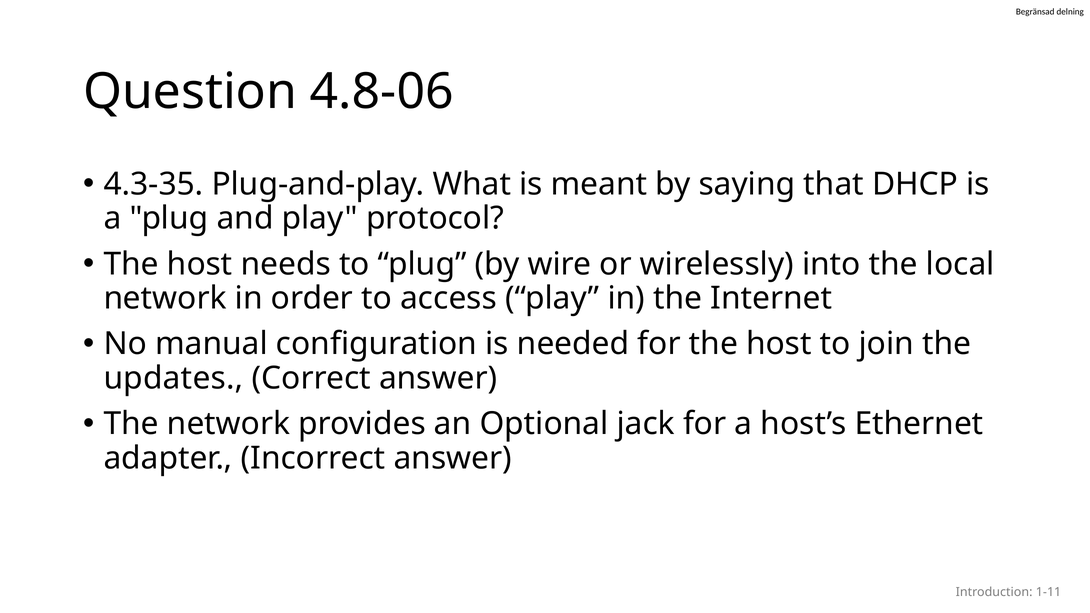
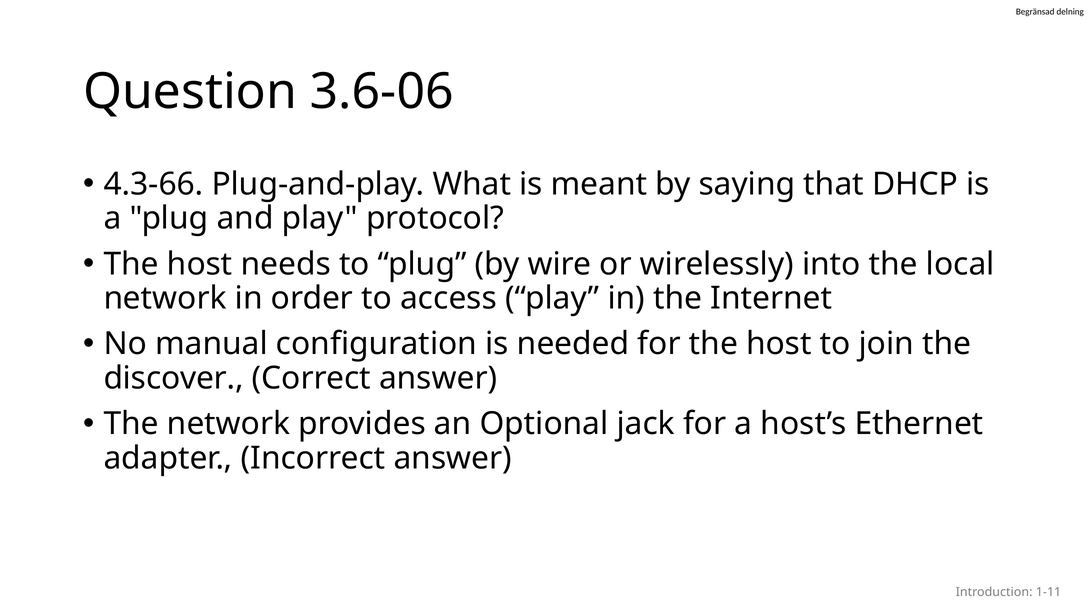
4.8-06: 4.8-06 -> 3.6-06 (382, 92)
4.3-35: 4.3-35 -> 4.3-66 (153, 184)
updates: updates -> discover (174, 378)
